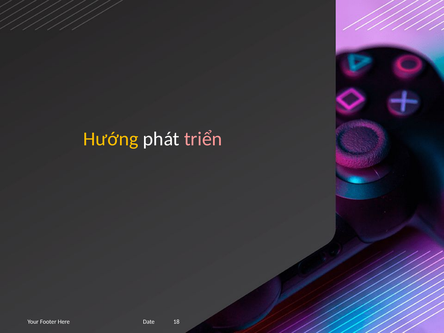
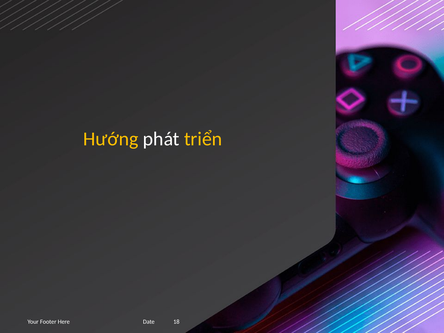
triển colour: pink -> yellow (203, 139)
